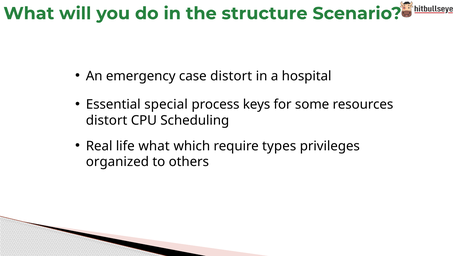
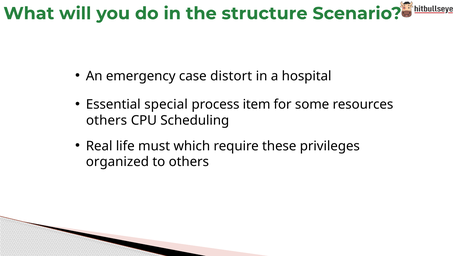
keys: keys -> item (257, 104)
distort: distort -> others (107, 120)
life what: what -> must (154, 146)
types: types -> these (279, 146)
